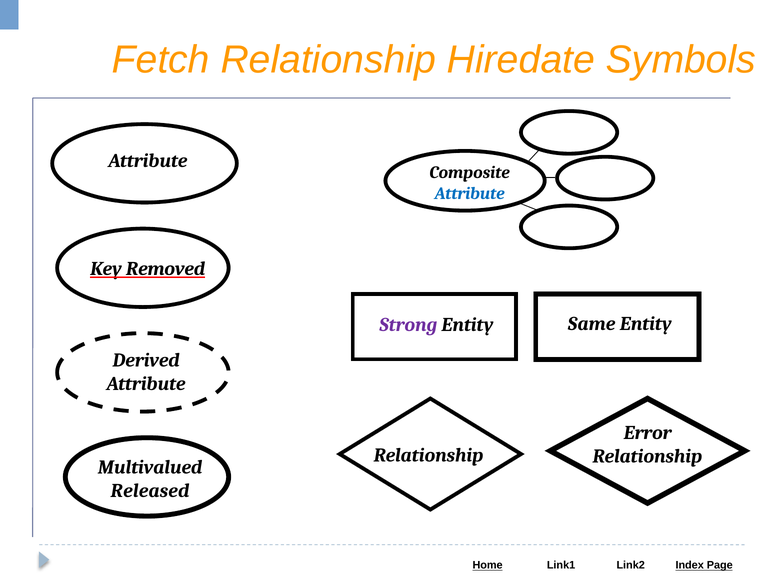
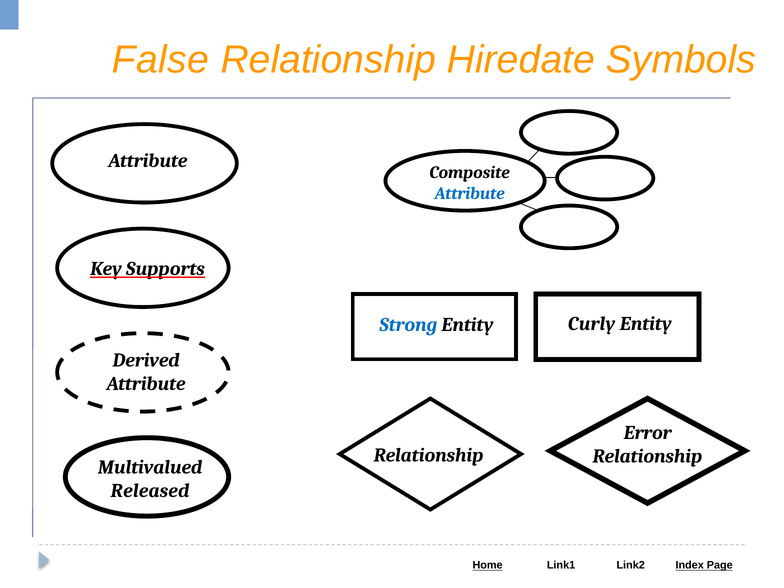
Fetch: Fetch -> False (161, 60)
Removed: Removed -> Supports (165, 269)
Same: Same -> Curly (592, 324)
Strong colour: purple -> blue (408, 325)
